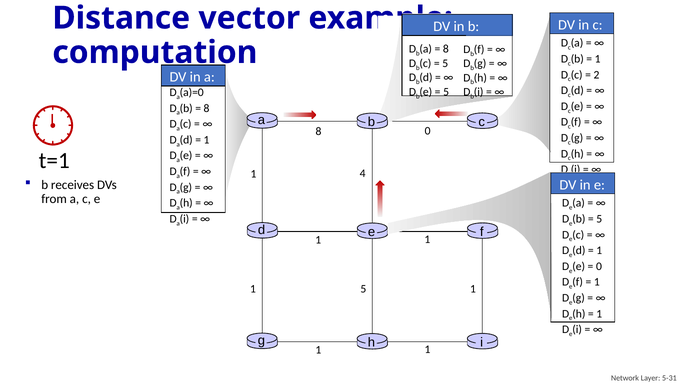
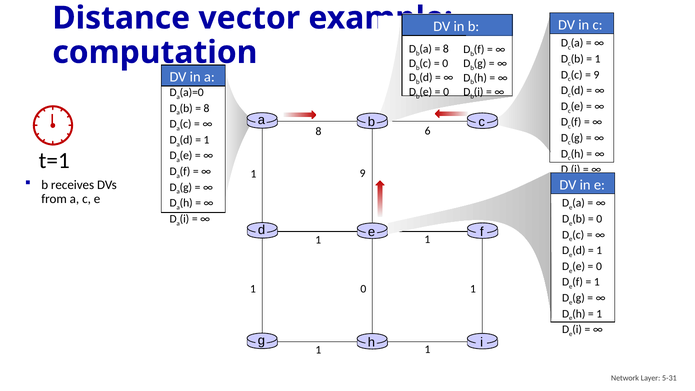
5: 5 -> 0 (445, 63)
2: 2 -> 9 (596, 75)
5: 5 -> 0 (446, 92)
8 0: 0 -> 6 (428, 131)
1 4: 4 -> 9 (363, 173)
5: 5 -> 0 (599, 219)
1 5: 5 -> 0 (363, 289)
